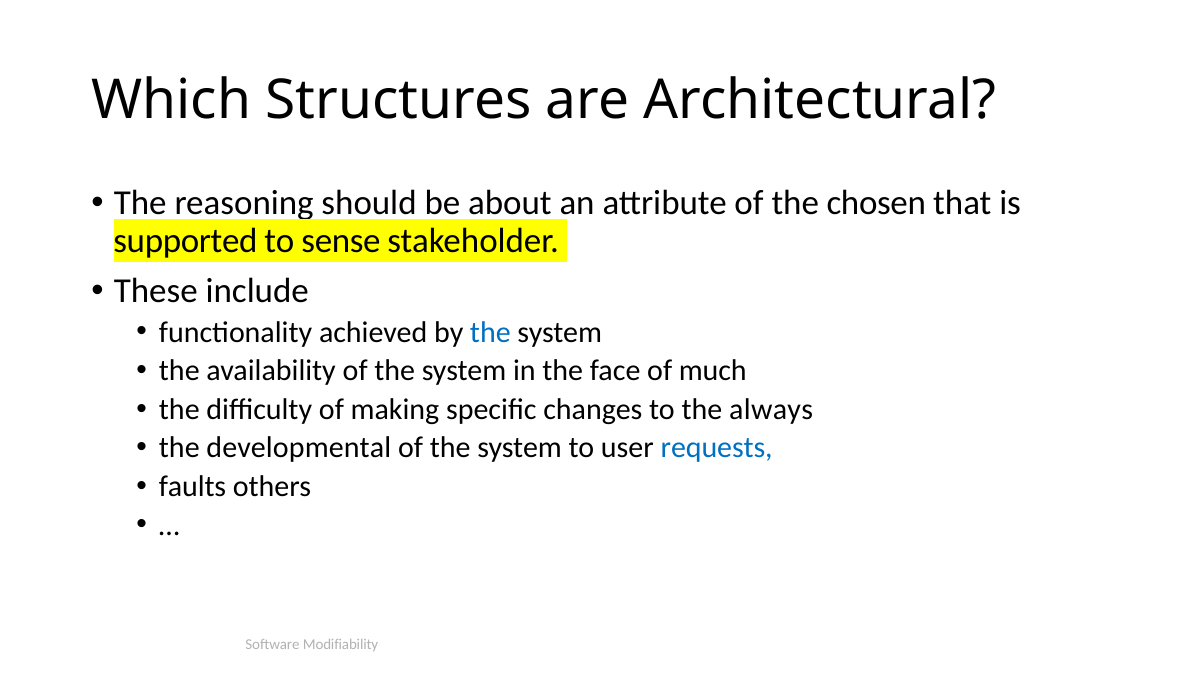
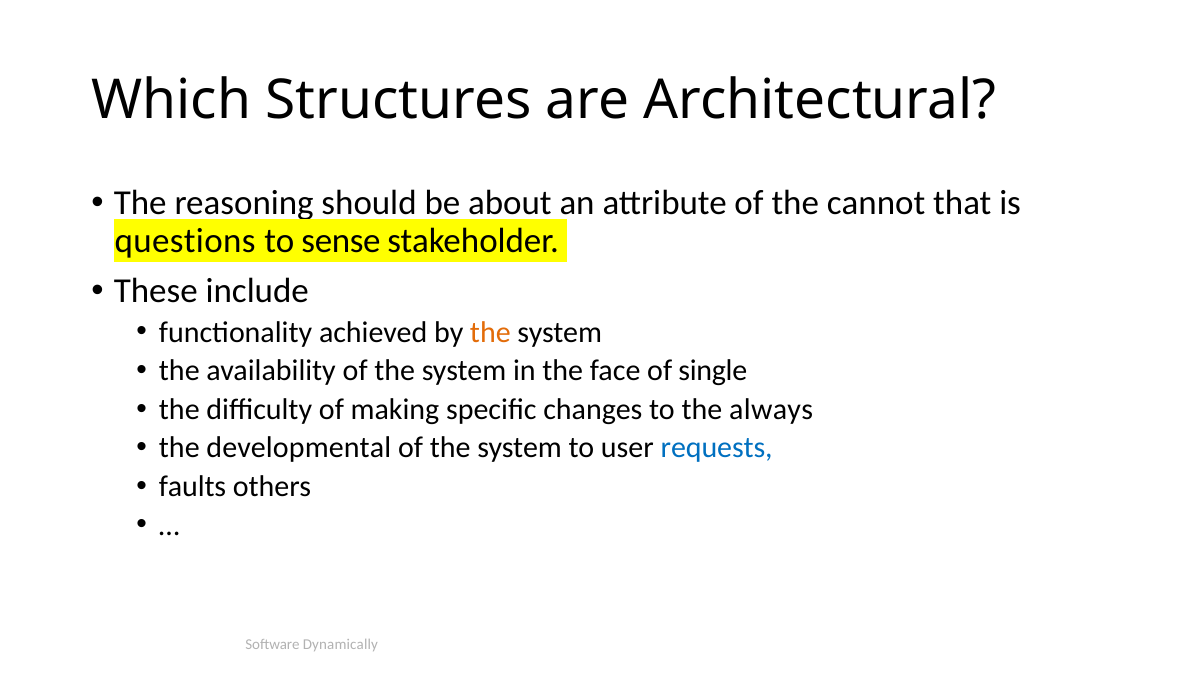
chosen: chosen -> cannot (876, 203)
supported: supported -> questions (185, 241)
the colour: blue -> orange (490, 332)
much: much -> single (713, 371)
Modifiability: Modifiability -> Dynamically (340, 645)
